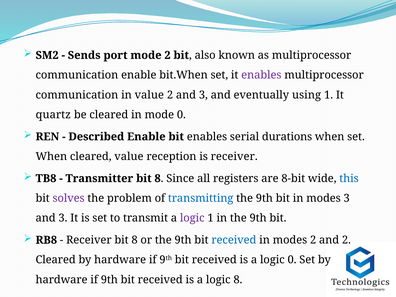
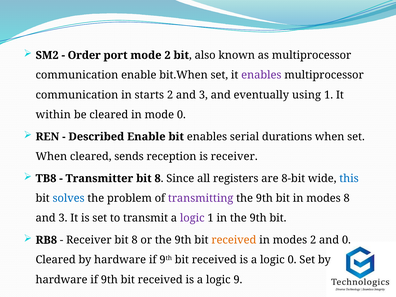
Sends: Sends -> Order (84, 55)
in value: value -> starts (149, 95)
quartz: quartz -> within (53, 115)
cleared value: value -> sends (129, 156)
solves colour: purple -> blue (69, 198)
transmitting colour: blue -> purple (201, 198)
modes 3: 3 -> 8 (347, 198)
received colour: blue -> orange (234, 240)
and 2: 2 -> 0 (346, 240)
logic 8: 8 -> 9 (238, 280)
